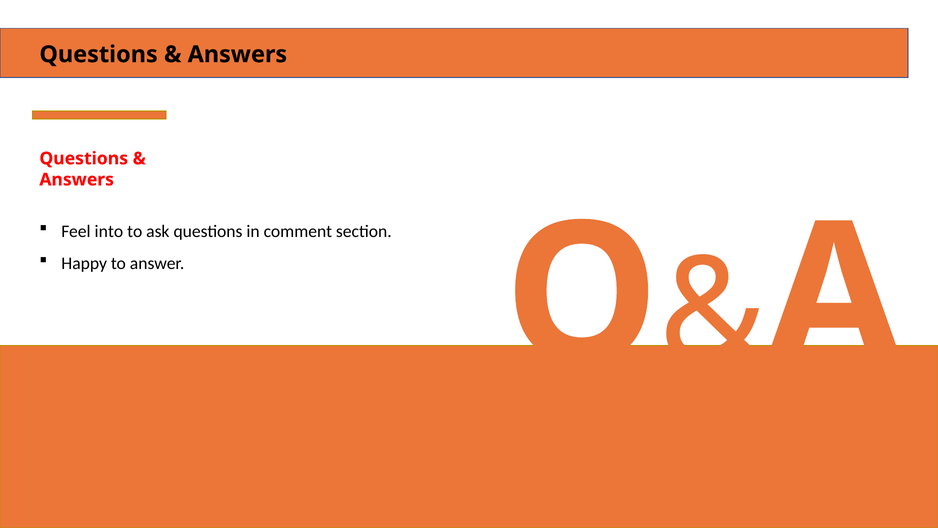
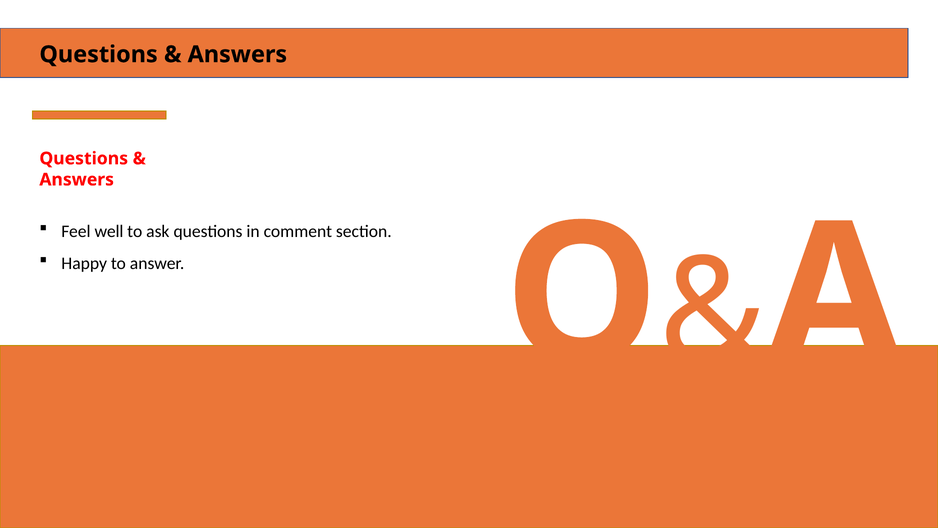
into: into -> well (109, 231)
